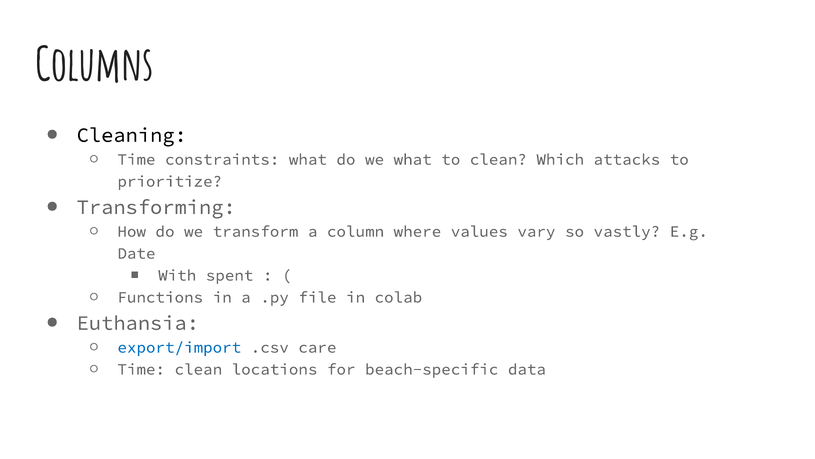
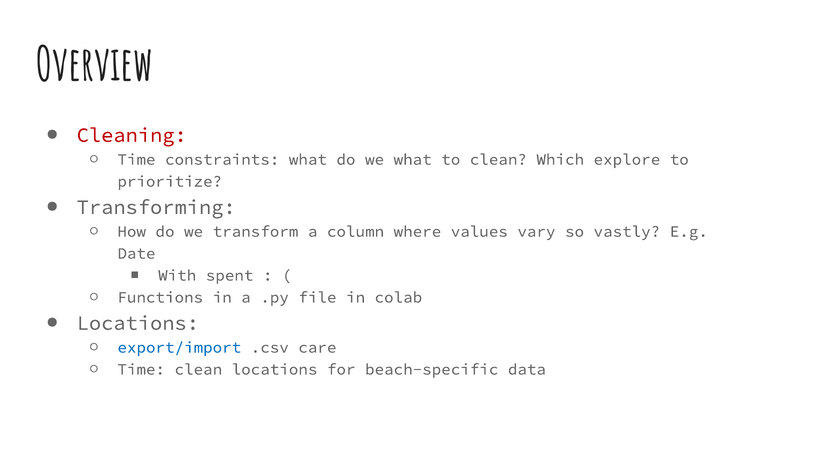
Columns: Columns -> Overview (95, 65)
Cleaning colour: black -> red (132, 135)
attacks: attacks -> explore (627, 159)
Euthansia: Euthansia -> Locations (138, 323)
